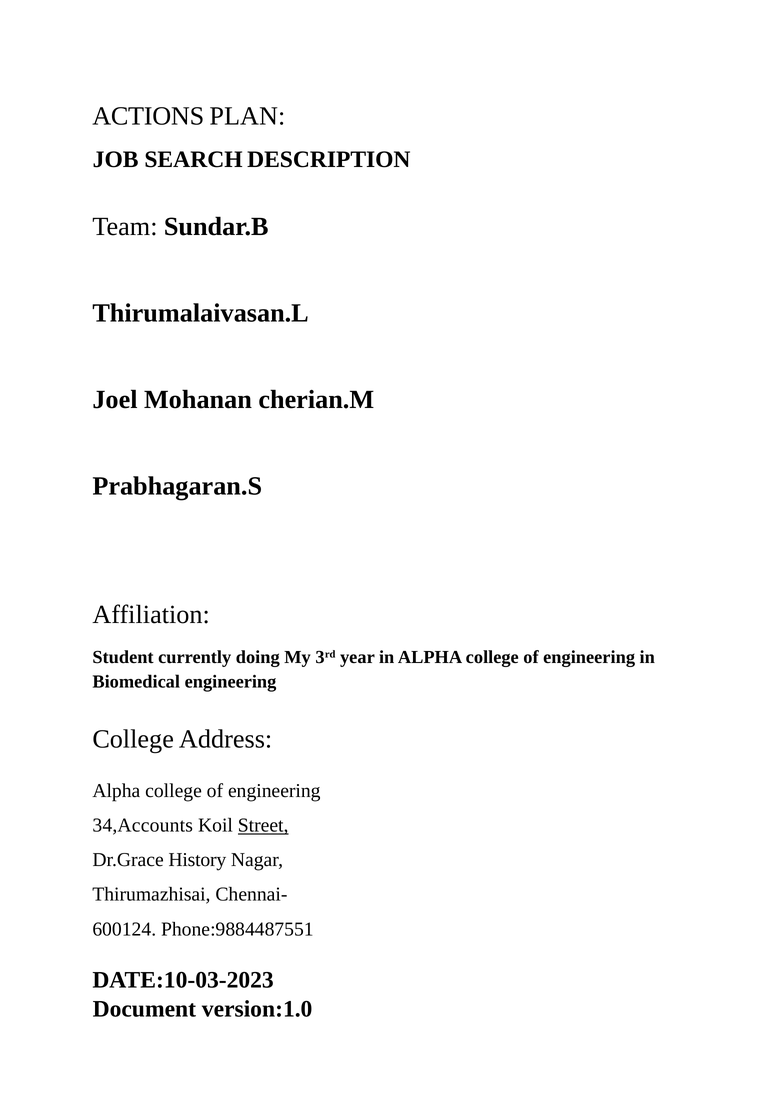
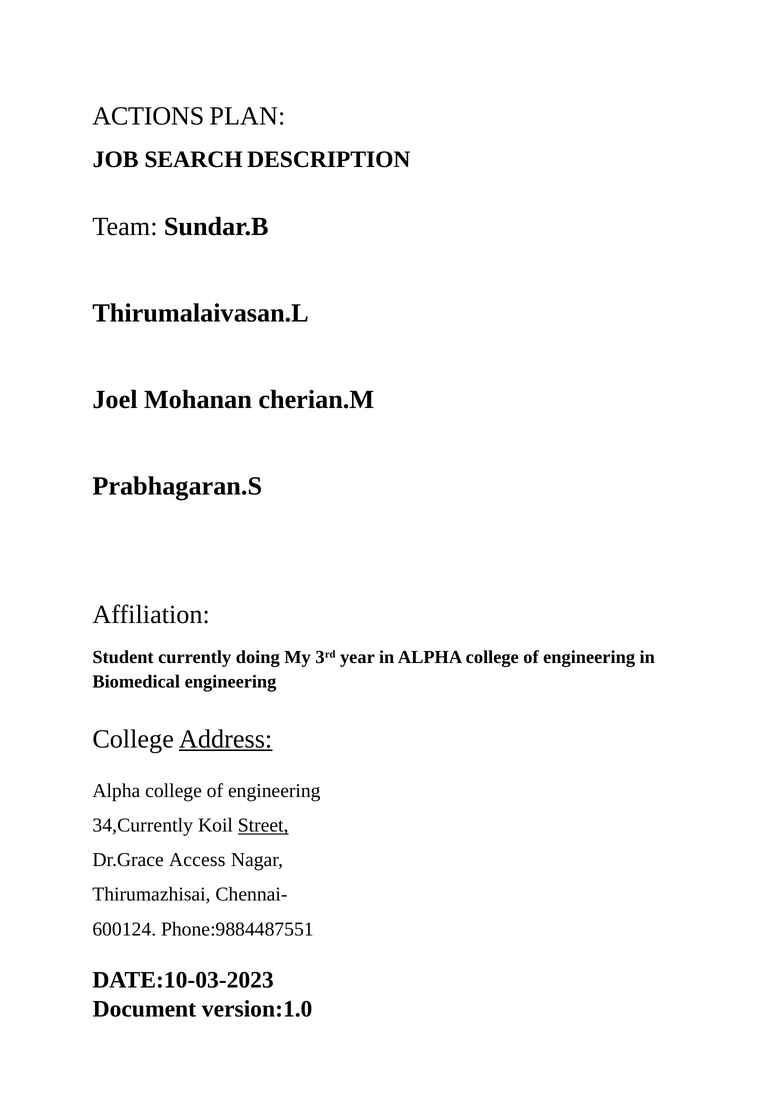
Address underline: none -> present (226, 740)
34,Accounts: 34,Accounts -> 34,Currently (143, 826)
History: History -> Access (197, 861)
